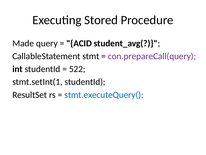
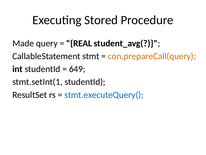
ACID: ACID -> REAL (79, 43)
con.prepareCall(query colour: purple -> orange (152, 56)
522: 522 -> 649 (77, 69)
